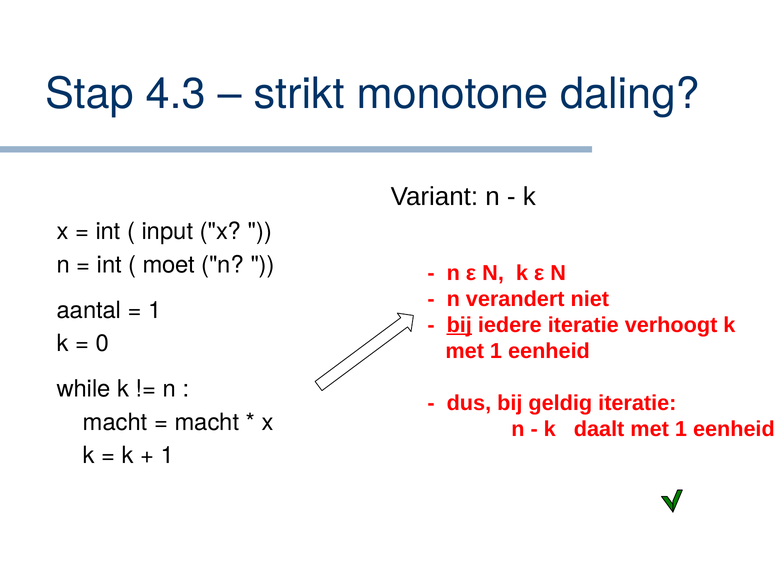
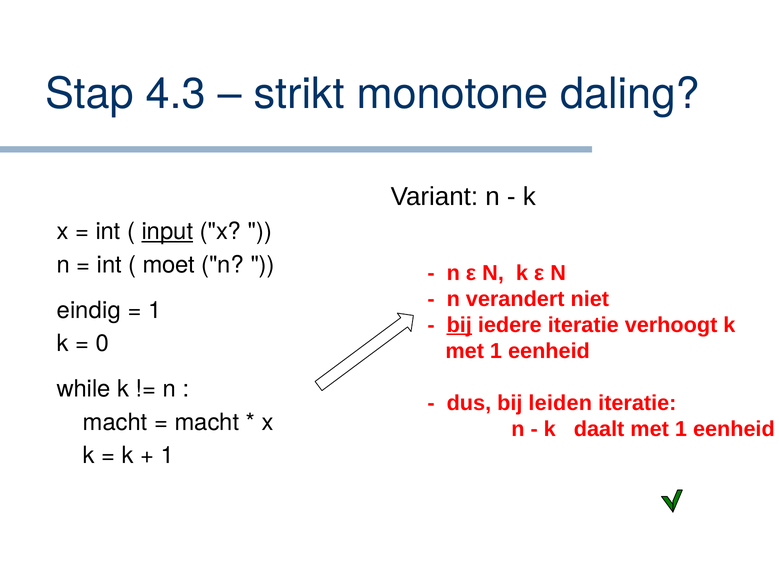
input underline: none -> present (167, 232)
aantal: aantal -> eindig (89, 310)
geldig: geldig -> leiden (560, 403)
